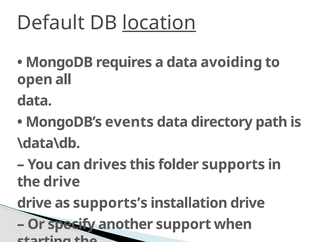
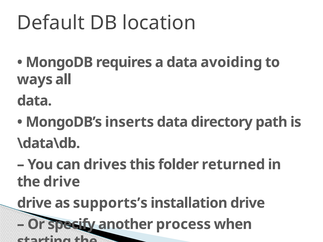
location underline: present -> none (159, 23)
open: open -> ways (35, 80)
events: events -> inserts (129, 122)
supports: supports -> returned (233, 165)
support: support -> process (183, 224)
